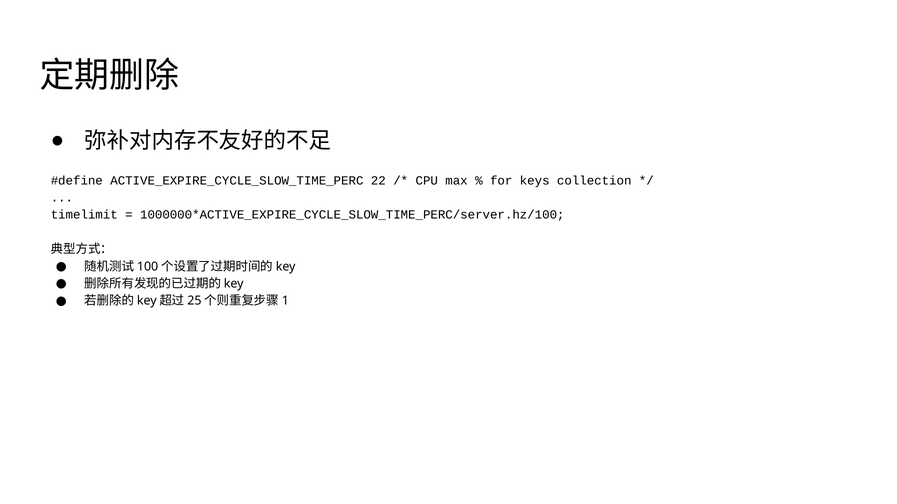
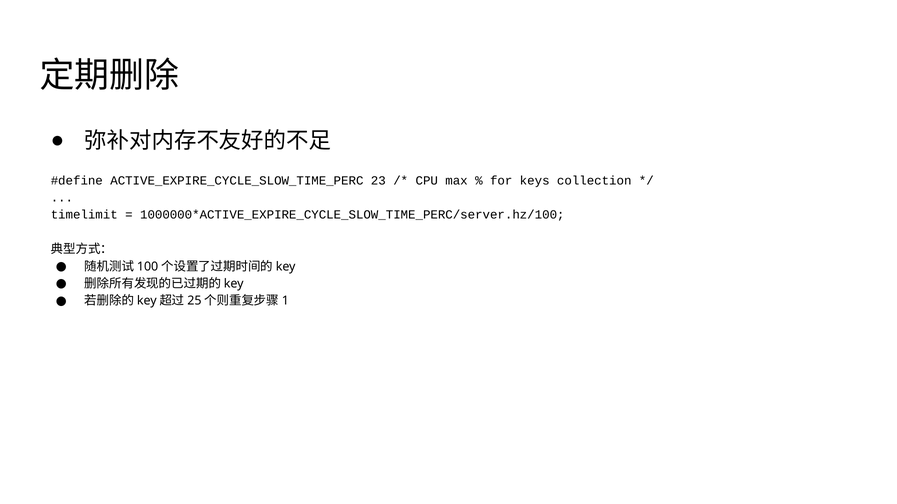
22: 22 -> 23 (378, 181)
